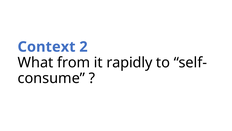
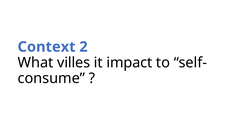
from: from -> villes (74, 62)
rapidly: rapidly -> impact (129, 62)
